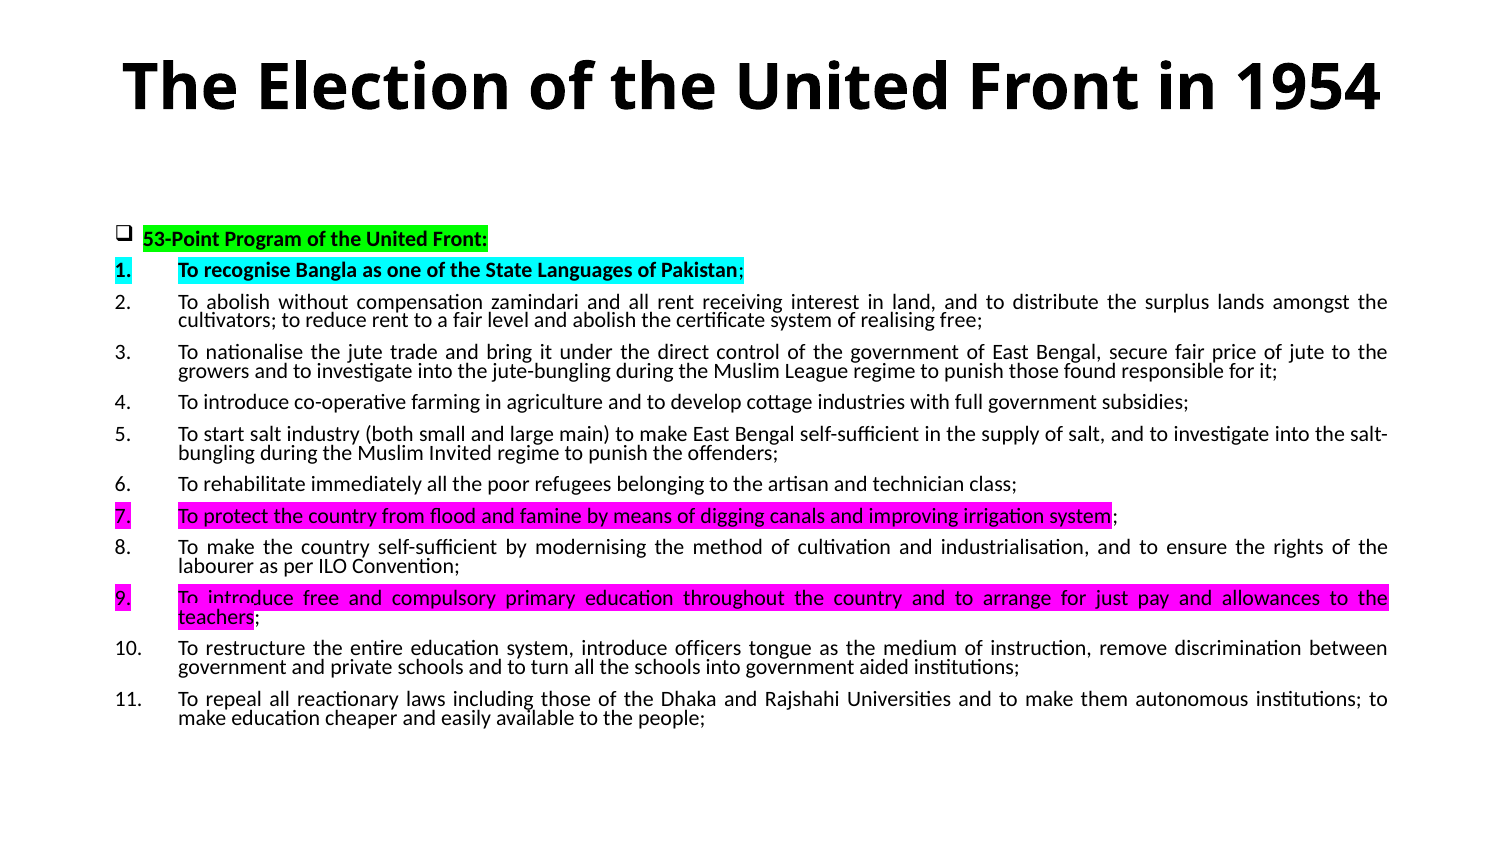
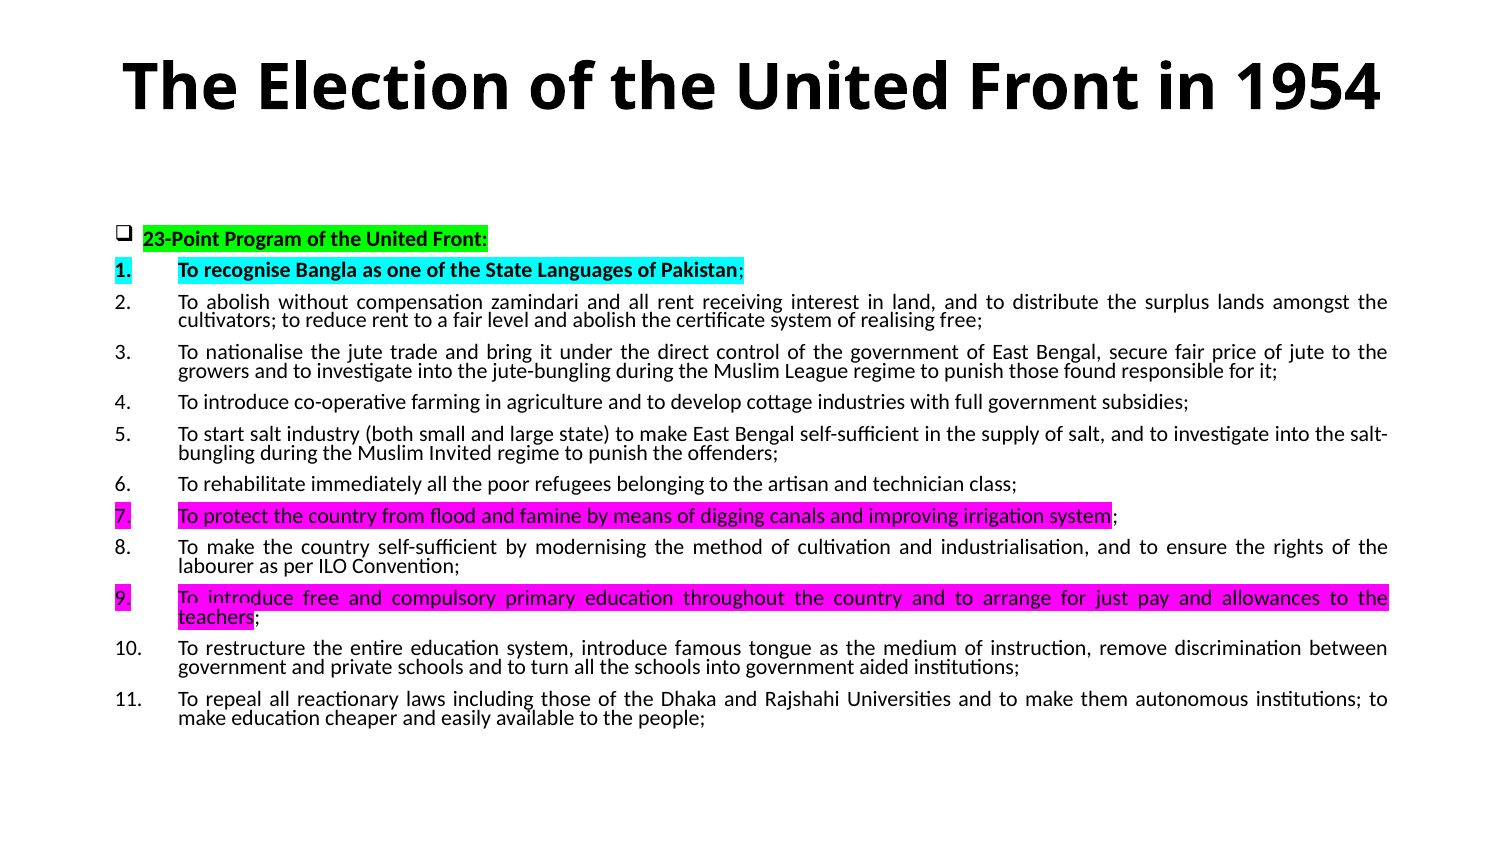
53-Point: 53-Point -> 23-Point (181, 239)
large main: main -> state (585, 434)
officers: officers -> famous (708, 648)
